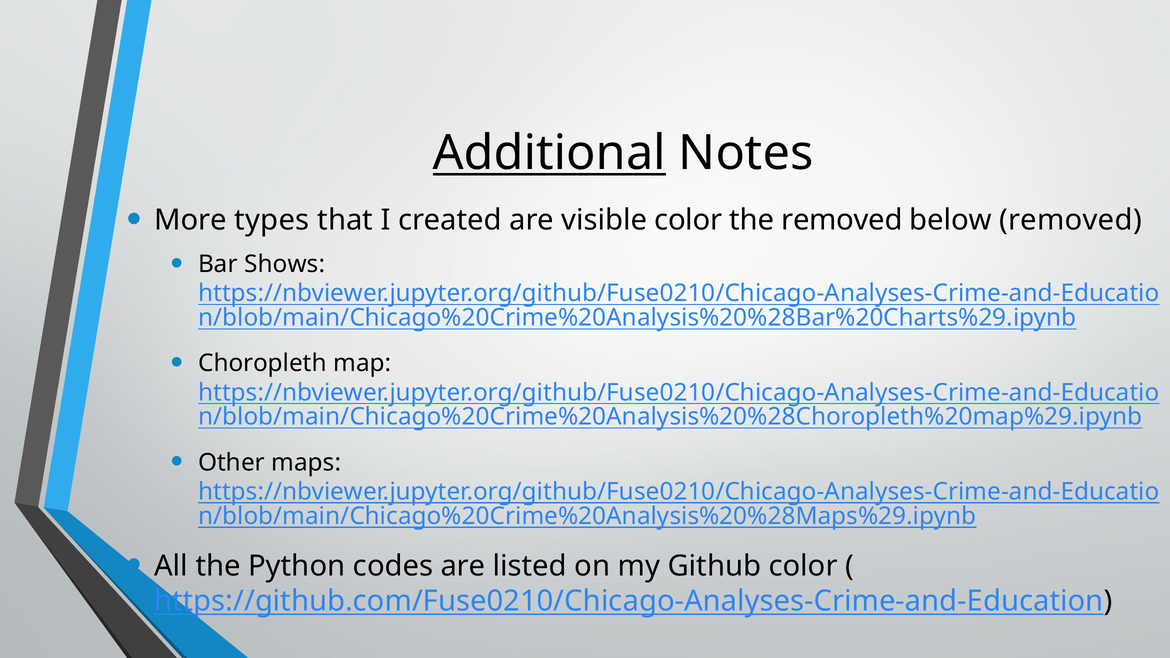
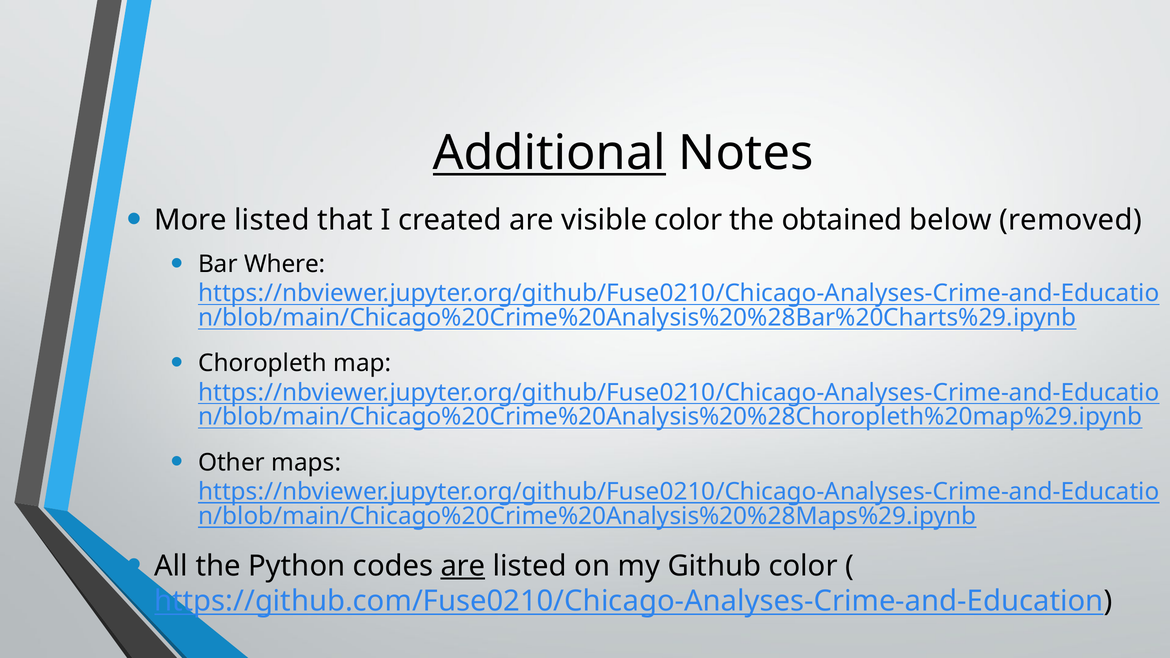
More types: types -> listed (272, 220)
the removed: removed -> obtained (842, 220)
Shows: Shows -> Where (285, 264)
are underline: none -> present (463, 566)
